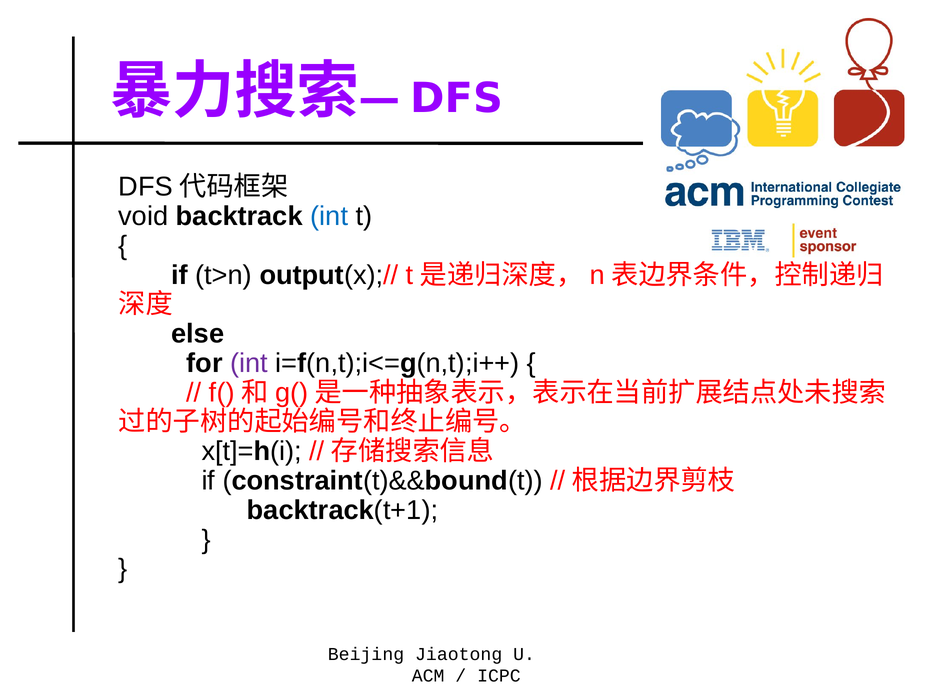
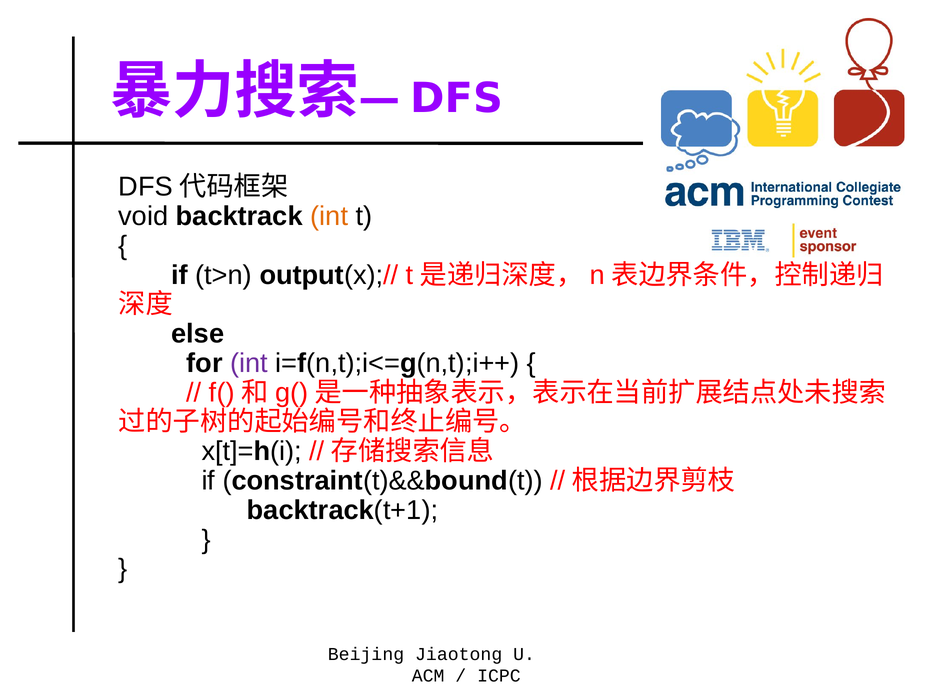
int colour: blue -> orange (329, 216)
